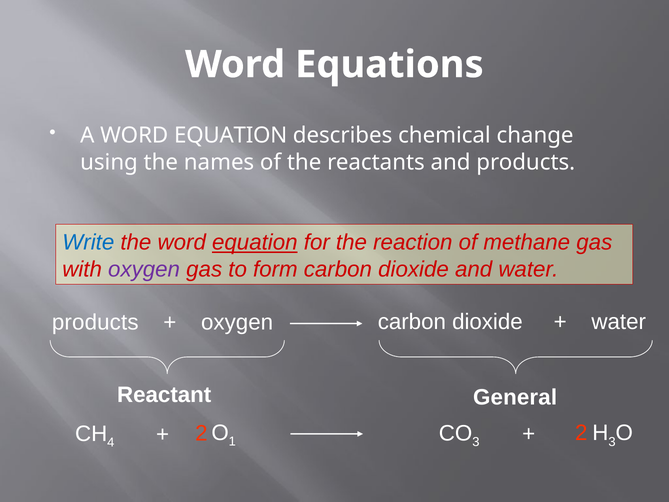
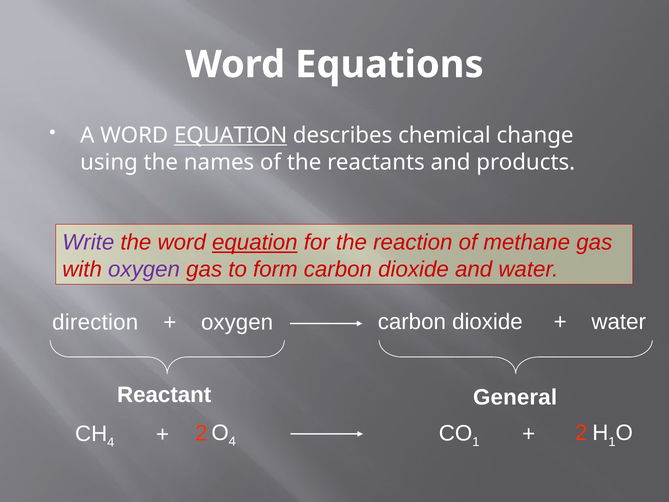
EQUATION underline: none -> present (231, 135)
Write colour: blue -> purple (88, 242)
products: products -> direction (95, 322)
1: 1 -> 4 (232, 441)
3: 3 -> 1 (476, 442)
3: 3 -> 1 (612, 442)
